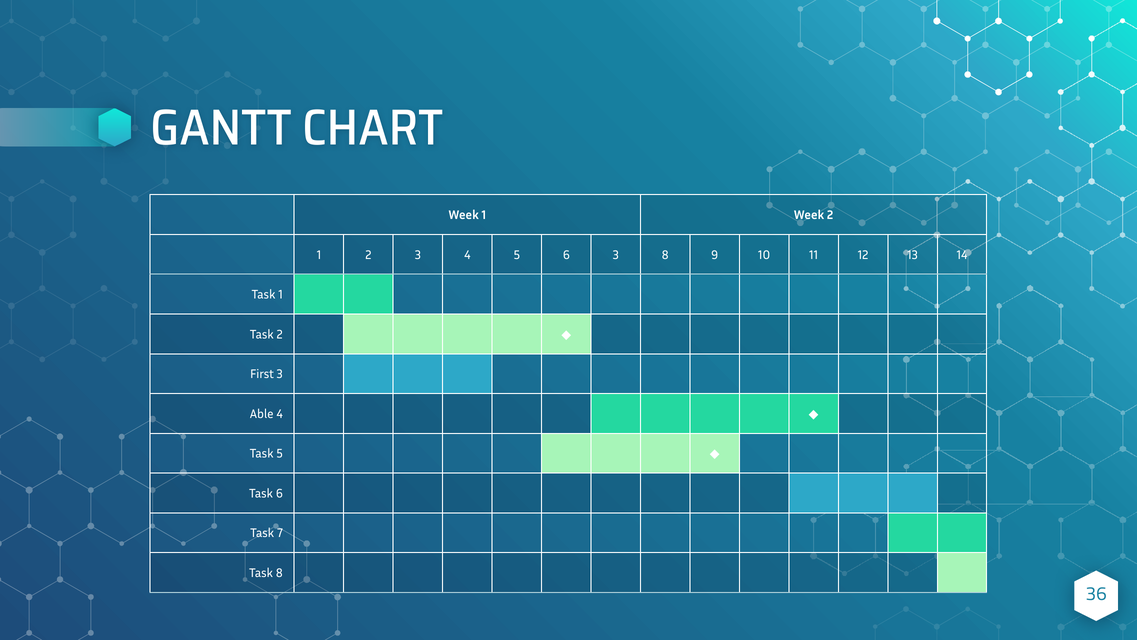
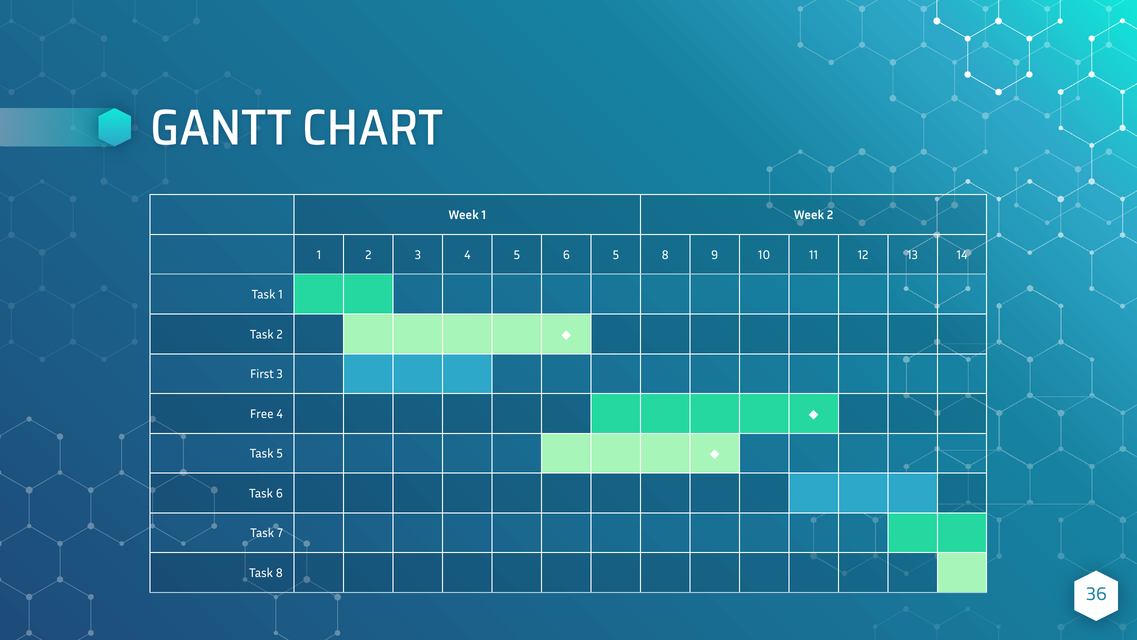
6 3: 3 -> 5 (616, 255)
Able: Able -> Free (262, 414)
